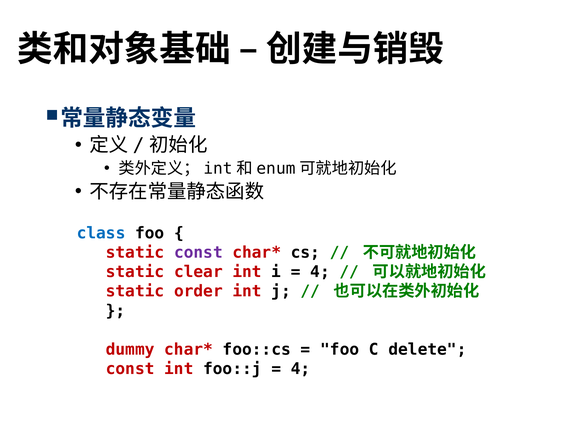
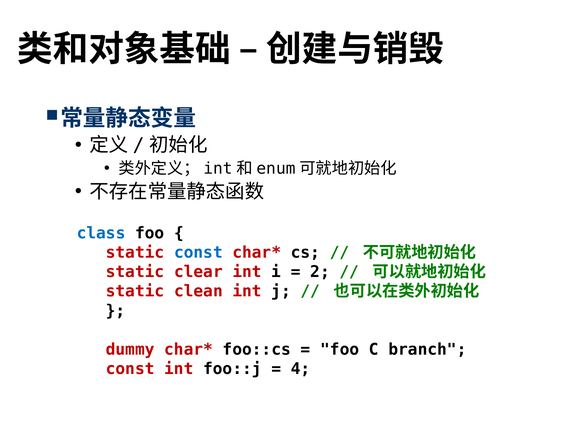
const colour: purple -> blue (198, 253)
4: 4 -> 2 (320, 272)
order: order -> clean (198, 292)
delete: delete -> branch (427, 350)
